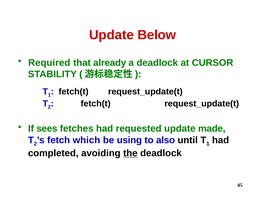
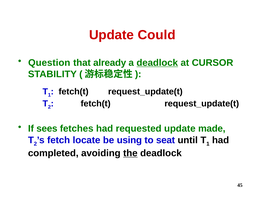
Below: Below -> Could (157, 35)
Required: Required -> Question (49, 63)
deadlock underline: none -> present (157, 63)
which: which -> locate (87, 141)
also: also -> seat (166, 141)
